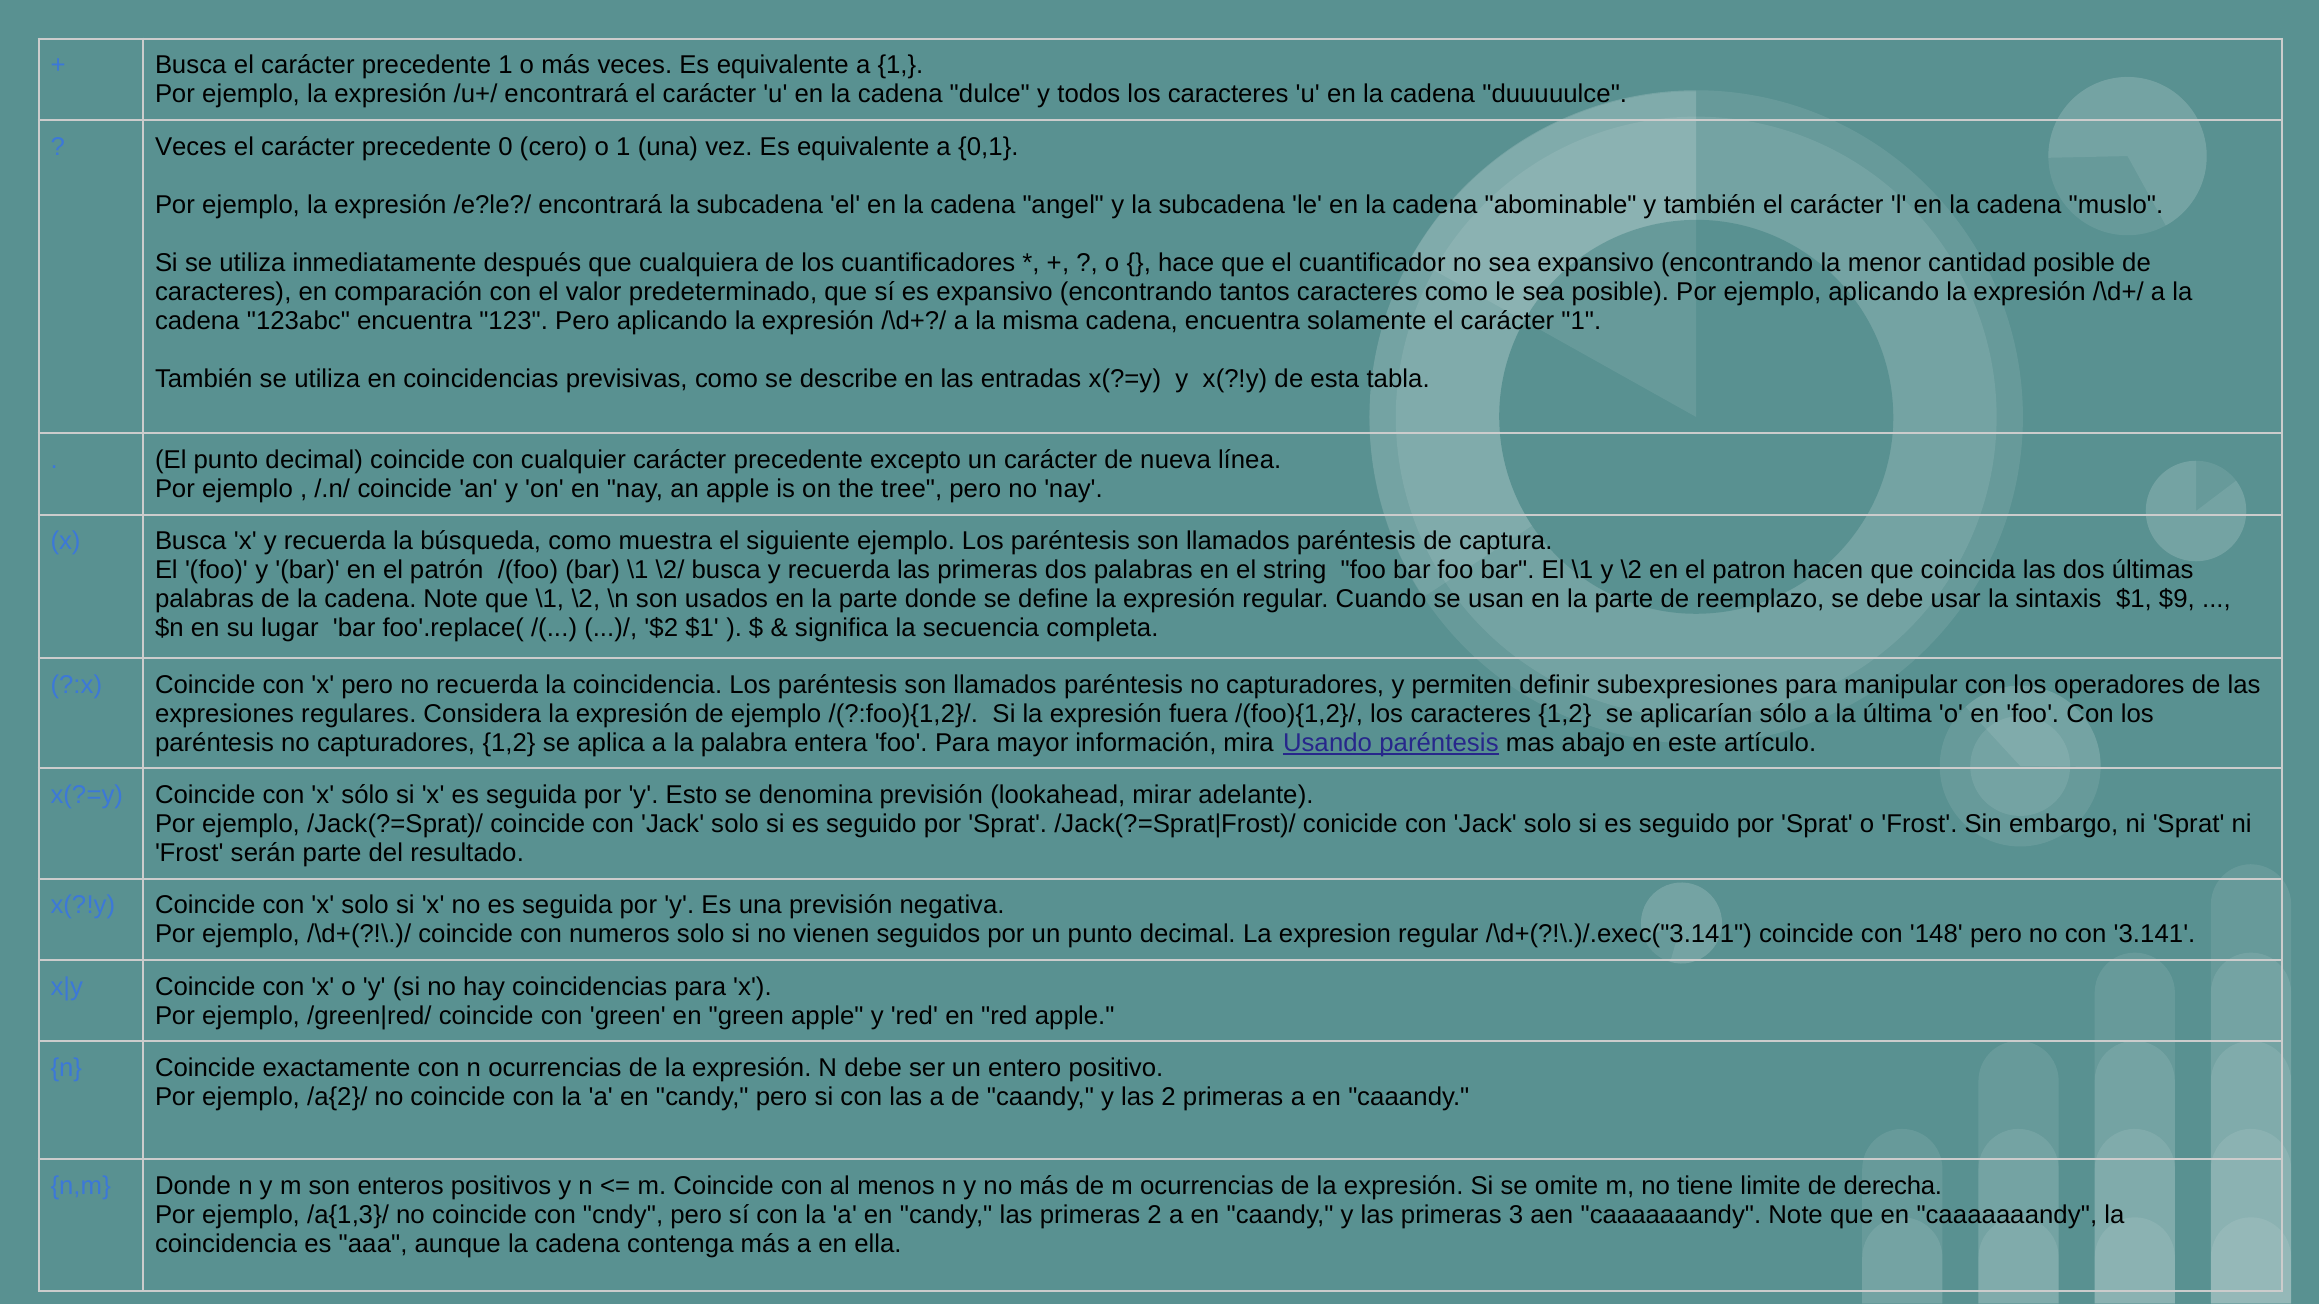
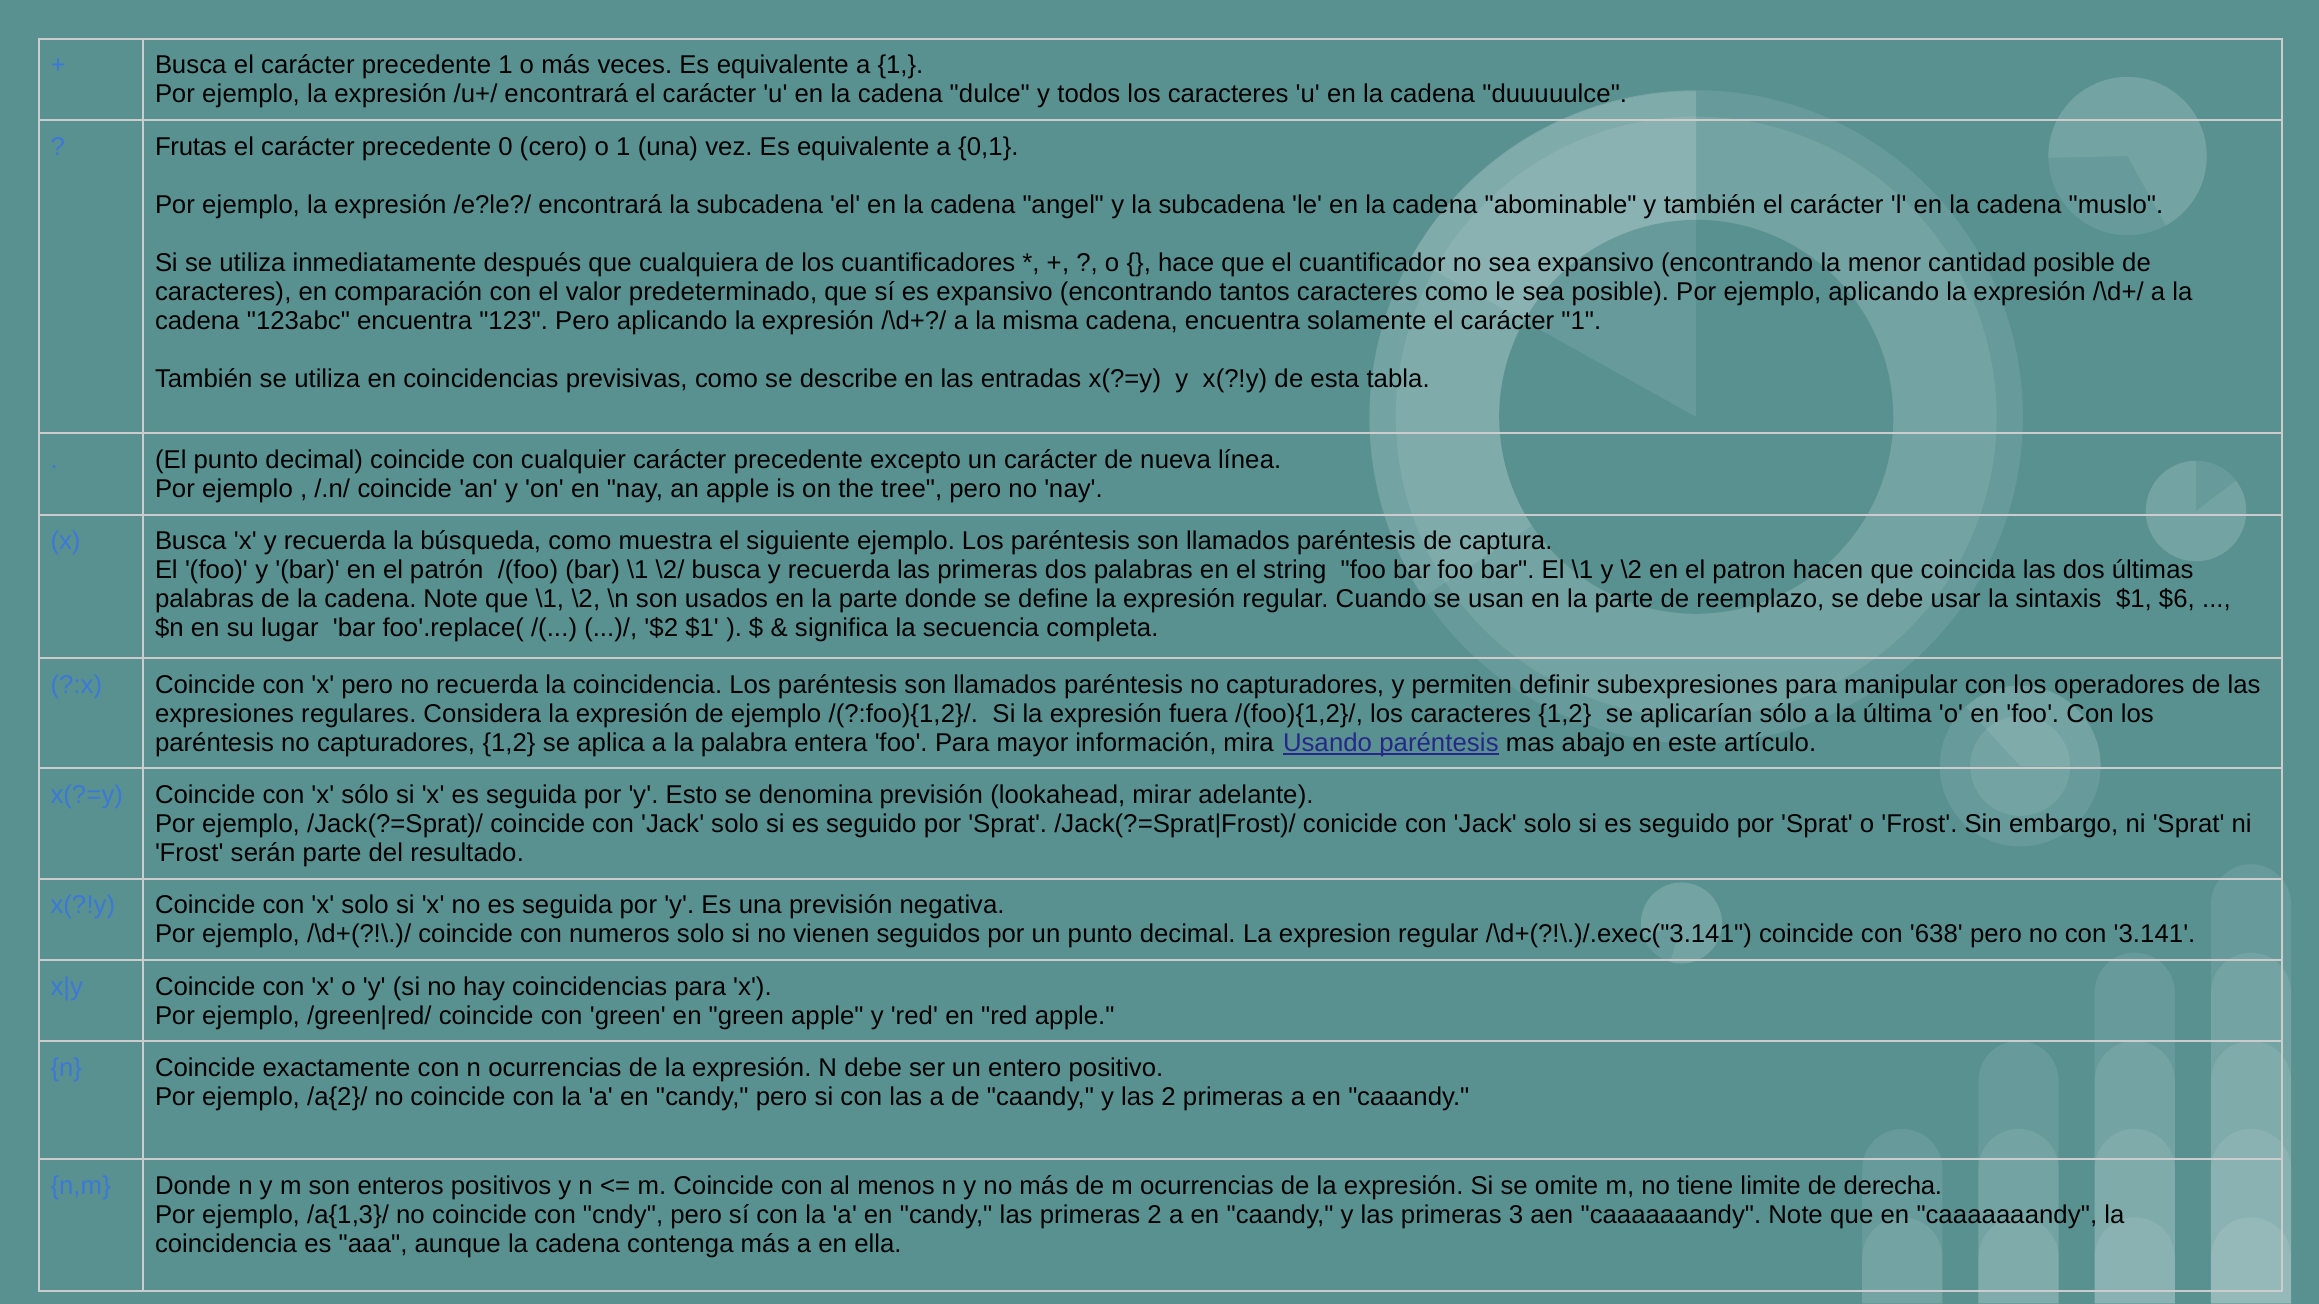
Veces: Veces -> Frutas (191, 147)
$9: $9 -> $6 (2177, 600)
148: 148 -> 638 (1936, 935)
